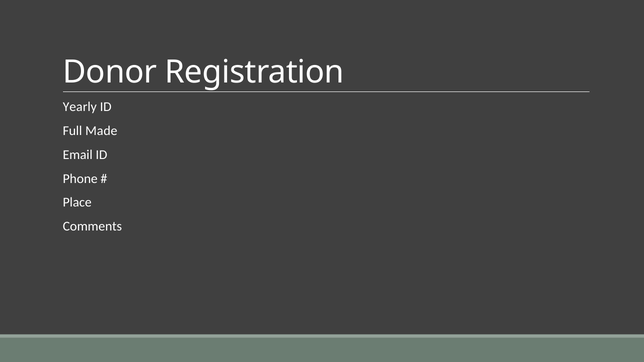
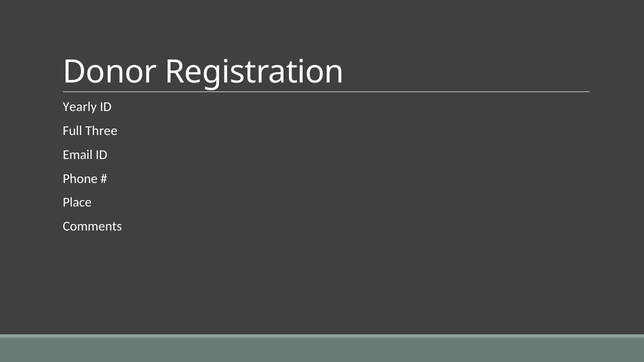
Made: Made -> Three (101, 131)
